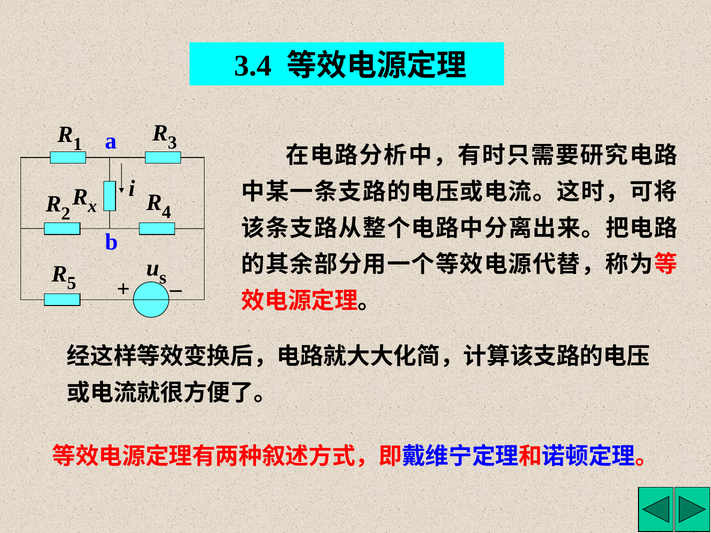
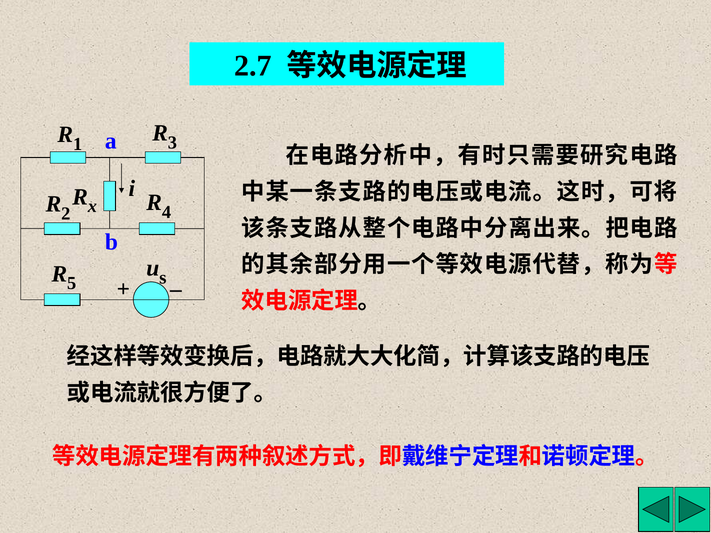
3.4: 3.4 -> 2.7 (253, 66)
